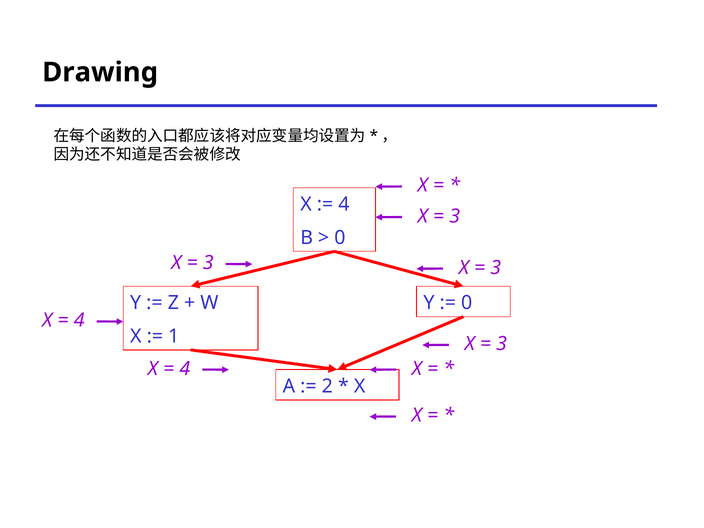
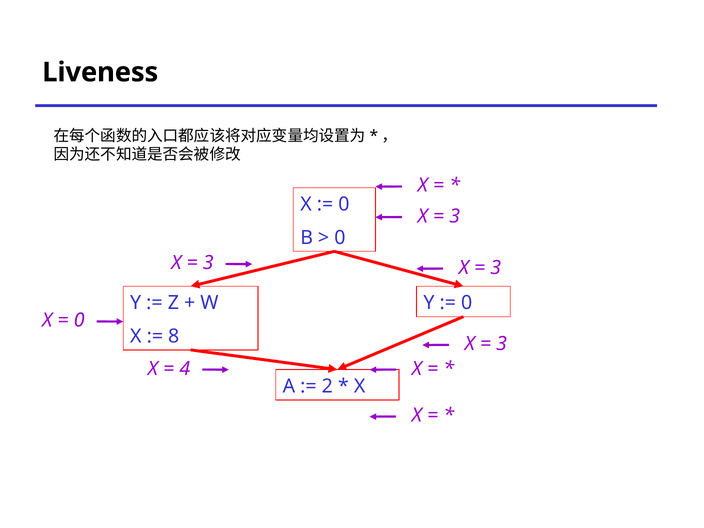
Drawing: Drawing -> Liveness (100, 72)
4: 4 -> 0 (344, 204)
4: 4 -> 0 (79, 320)
1: 1 -> 8 (174, 336)
